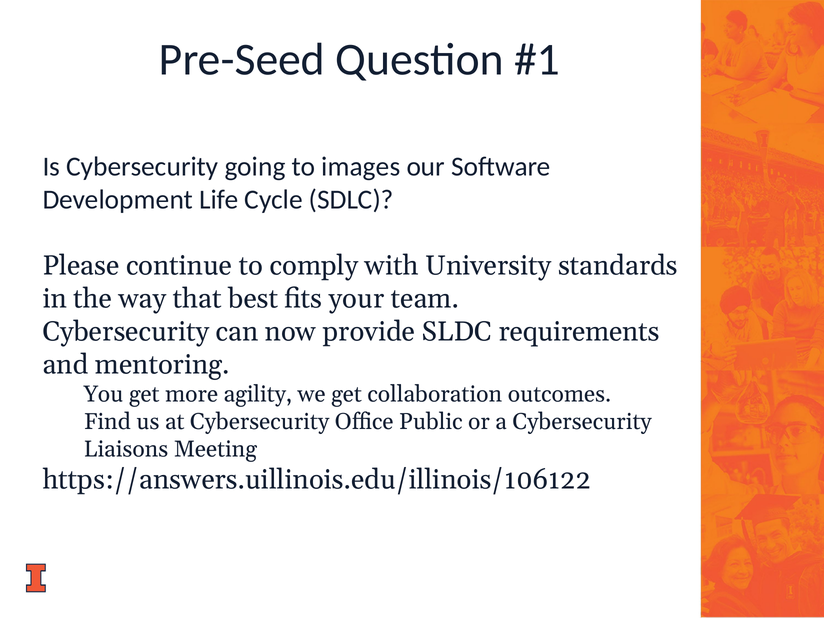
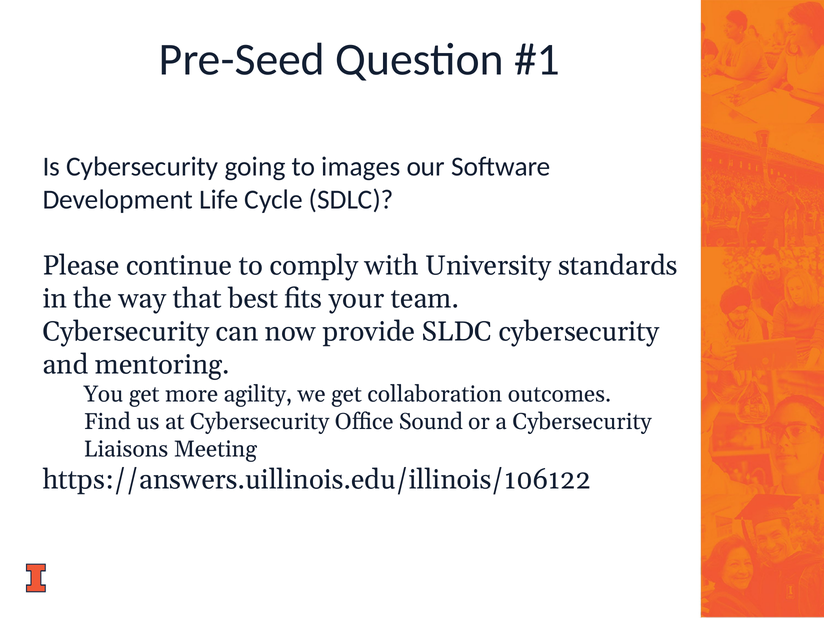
SLDC requirements: requirements -> cybersecurity (579, 332)
Public: Public -> Sound (431, 422)
